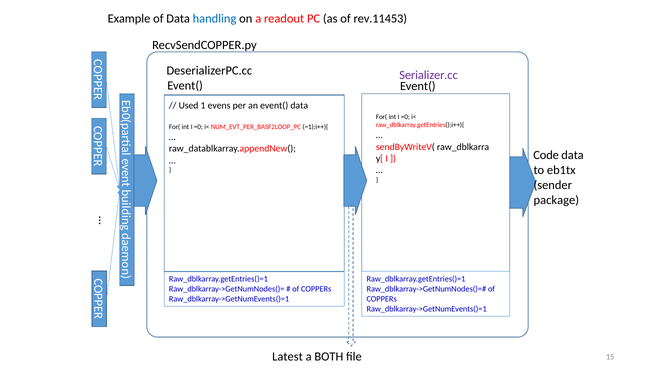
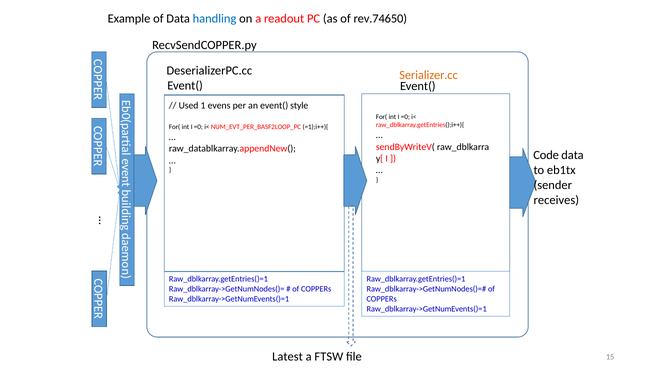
rev.11453: rev.11453 -> rev.74650 (380, 19)
Serializer.cc colour: purple -> orange (429, 75)
event( data: data -> style (299, 105)
package: package -> receives (556, 200)
BOTH: BOTH -> FTSW (329, 357)
